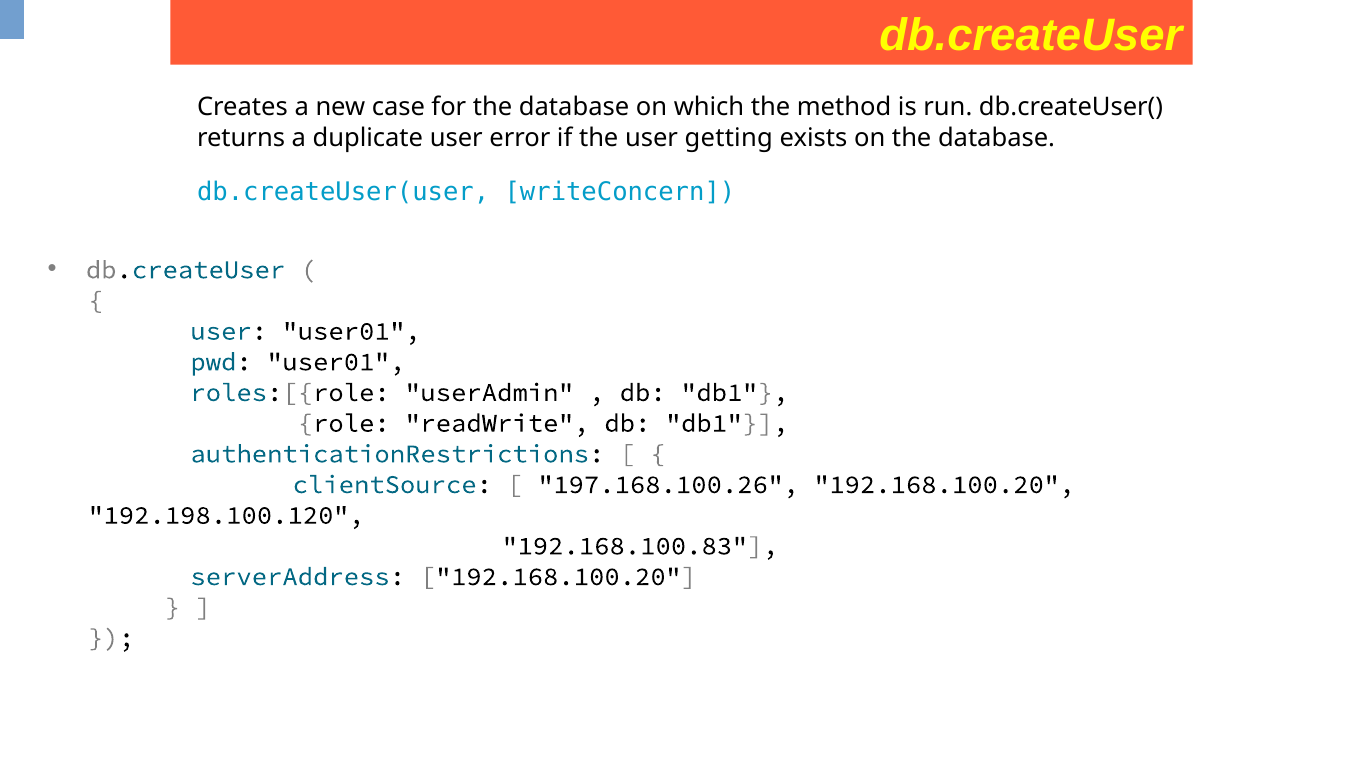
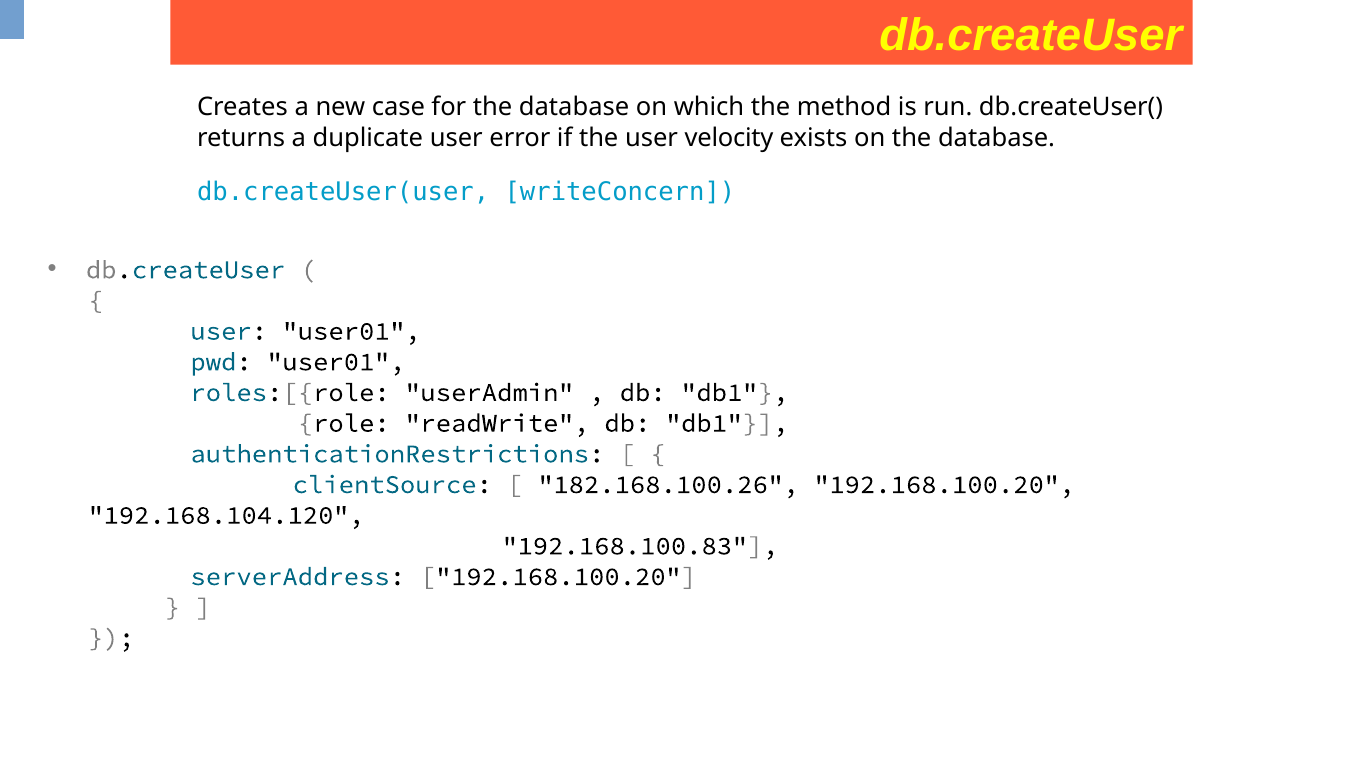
getting: getting -> velocity (729, 138)
197.168.100.26: 197.168.100.26 -> 182.168.100.26 (668, 484)
192.198.100.120: 192.198.100.120 -> 192.168.104.120 (226, 515)
